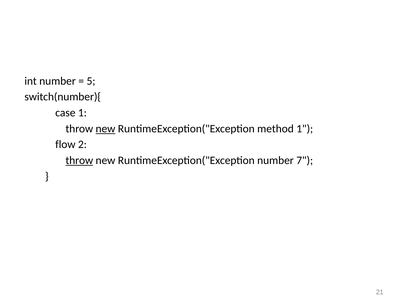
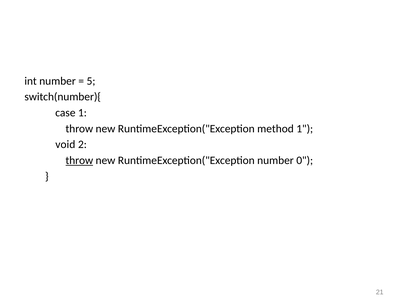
new underline: present -> none (105, 129)
flow: flow -> void (65, 145)
7: 7 -> 0 (305, 160)
